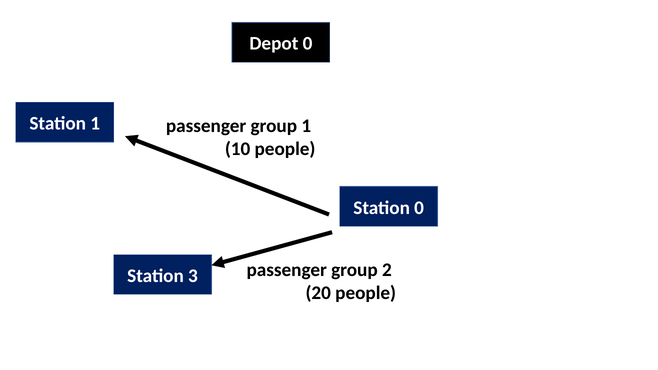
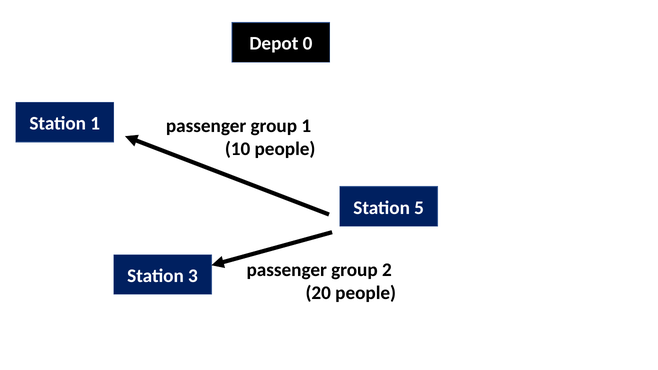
Station 0: 0 -> 5 (419, 208)
